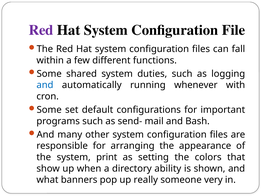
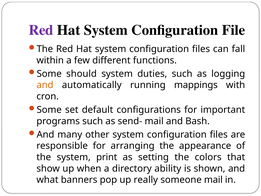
shared: shared -> should (82, 74)
and colour: blue -> orange (45, 85)
whenever: whenever -> mappings (196, 85)
someone very: very -> mail (213, 180)
